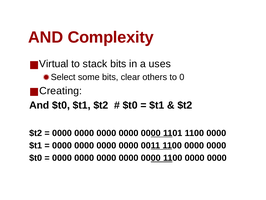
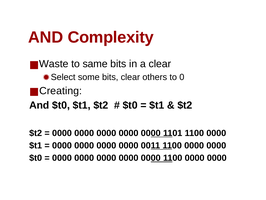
Virtual: Virtual -> Waste (54, 64)
stack: stack -> same (95, 64)
a uses: uses -> clear (160, 64)
